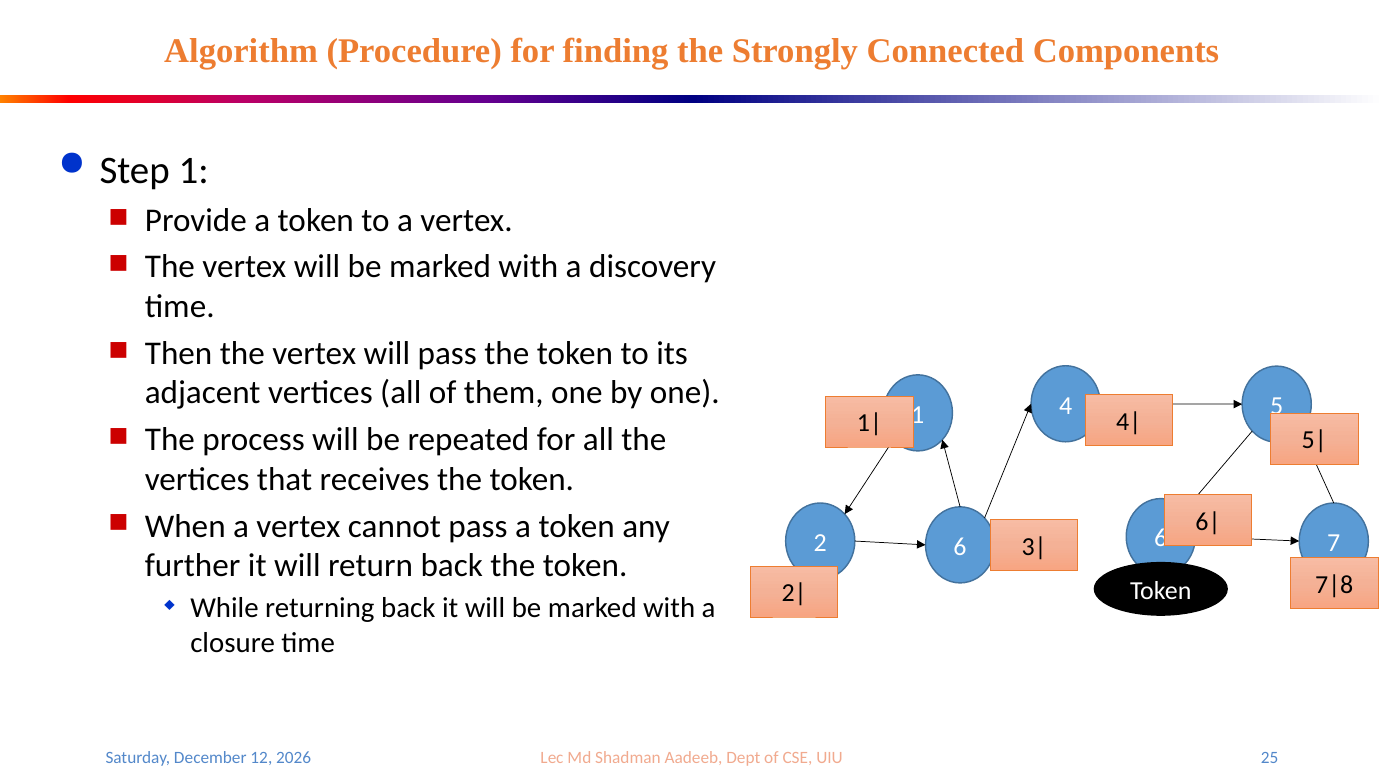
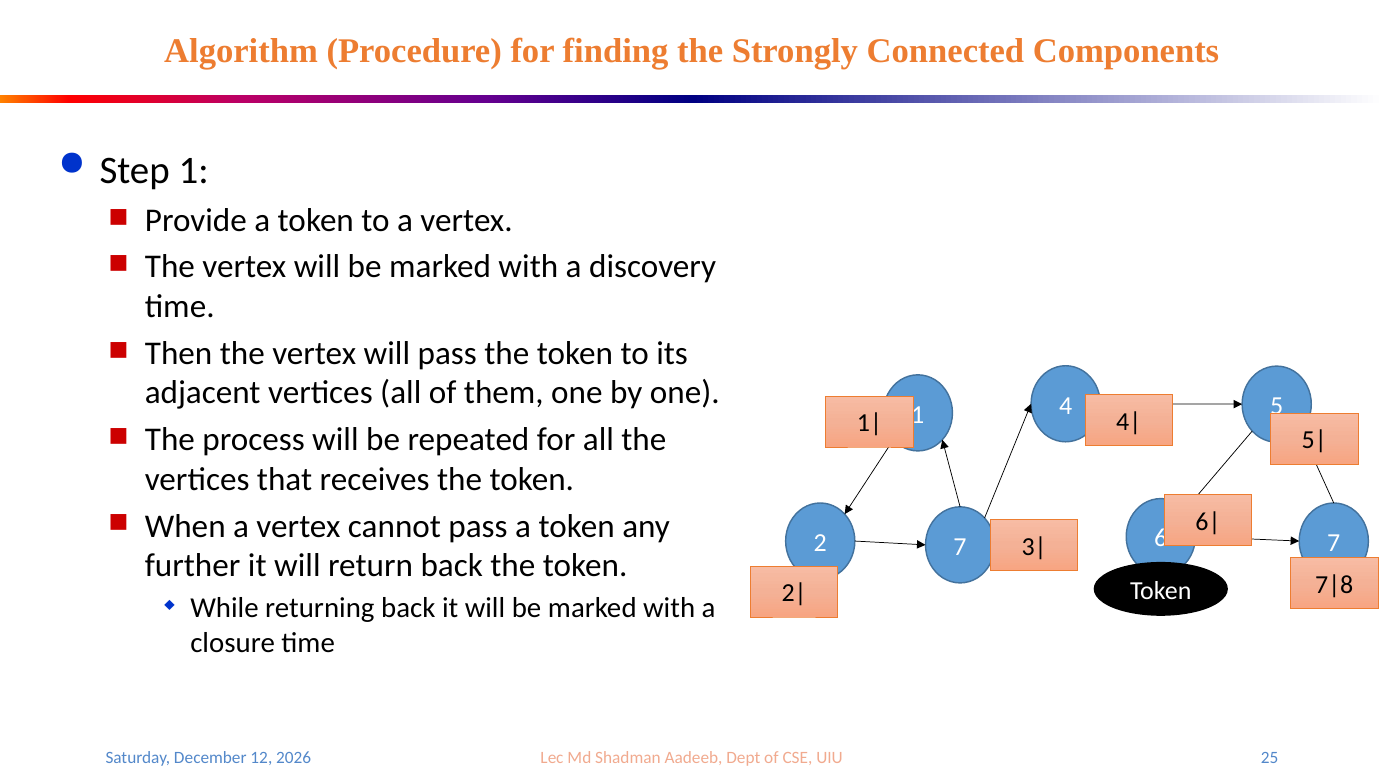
2 6: 6 -> 7 (960, 547)
